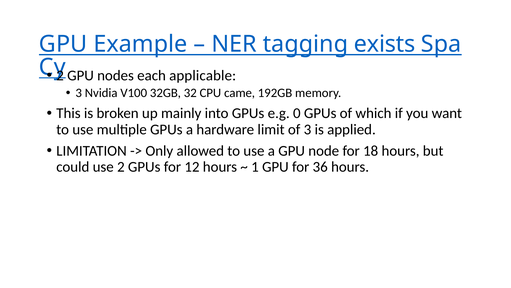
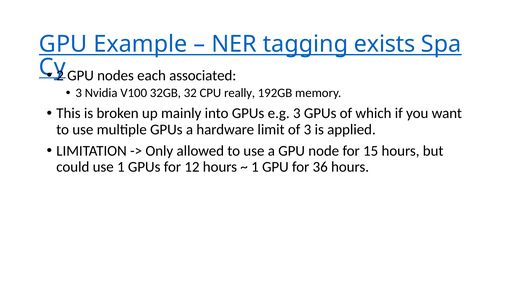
applicable: applicable -> associated (203, 75)
came: came -> really (240, 93)
e.g 0: 0 -> 3 (297, 113)
18: 18 -> 15 (371, 151)
use 2: 2 -> 1 (121, 167)
